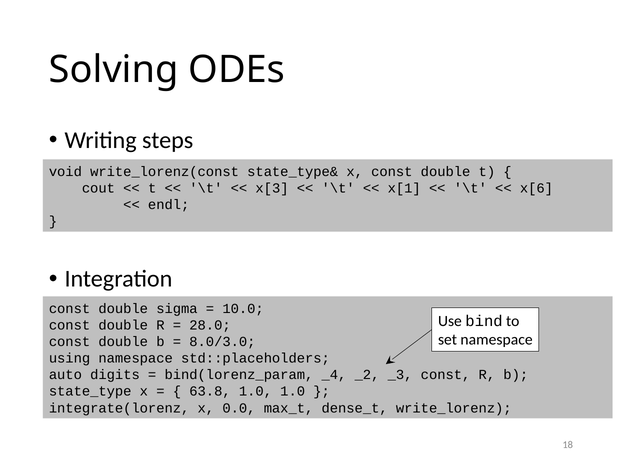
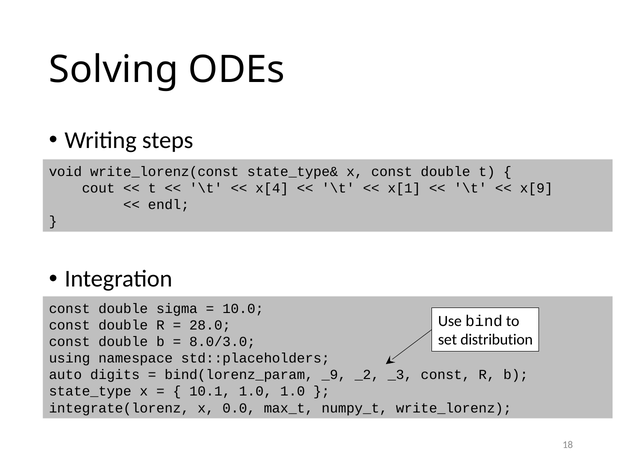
x[3: x[3 -> x[4 (272, 188)
x[6: x[6 -> x[9 (536, 188)
set namespace: namespace -> distribution (497, 340)
_4: _4 -> _9 (334, 375)
63.8: 63.8 -> 10.1 (210, 392)
dense_t: dense_t -> numpy_t (355, 408)
